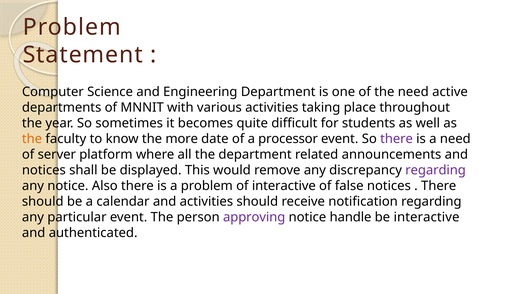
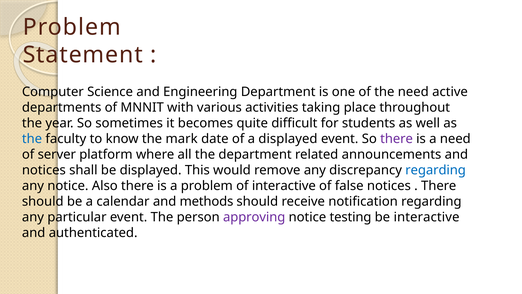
the colour: orange -> blue (32, 139)
more: more -> mark (182, 139)
a processor: processor -> displayed (288, 139)
regarding colour: purple -> blue (436, 170)
and activities: activities -> methods (206, 201)
handle: handle -> testing (351, 217)
